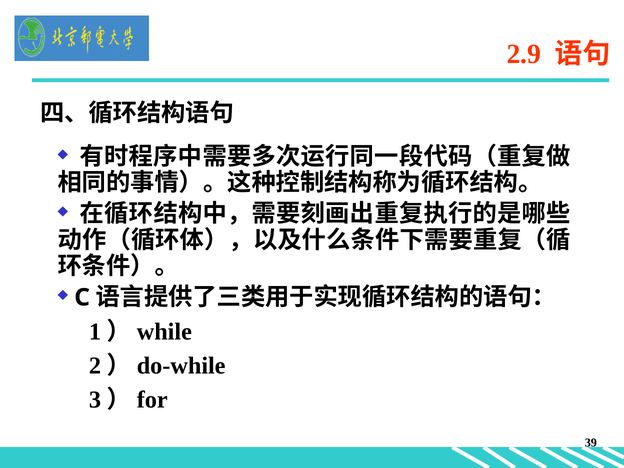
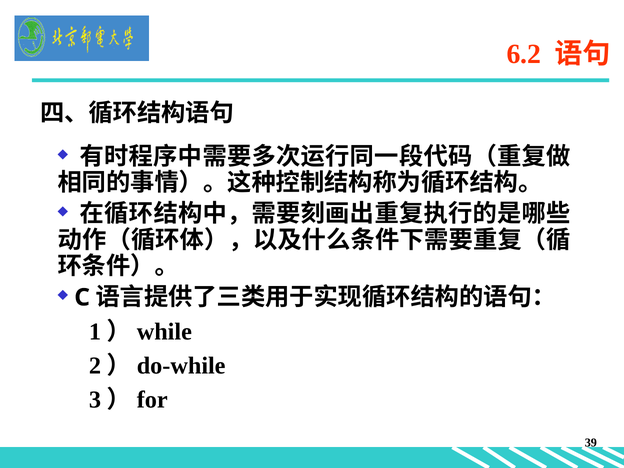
2.9: 2.9 -> 6.2 (524, 54)
